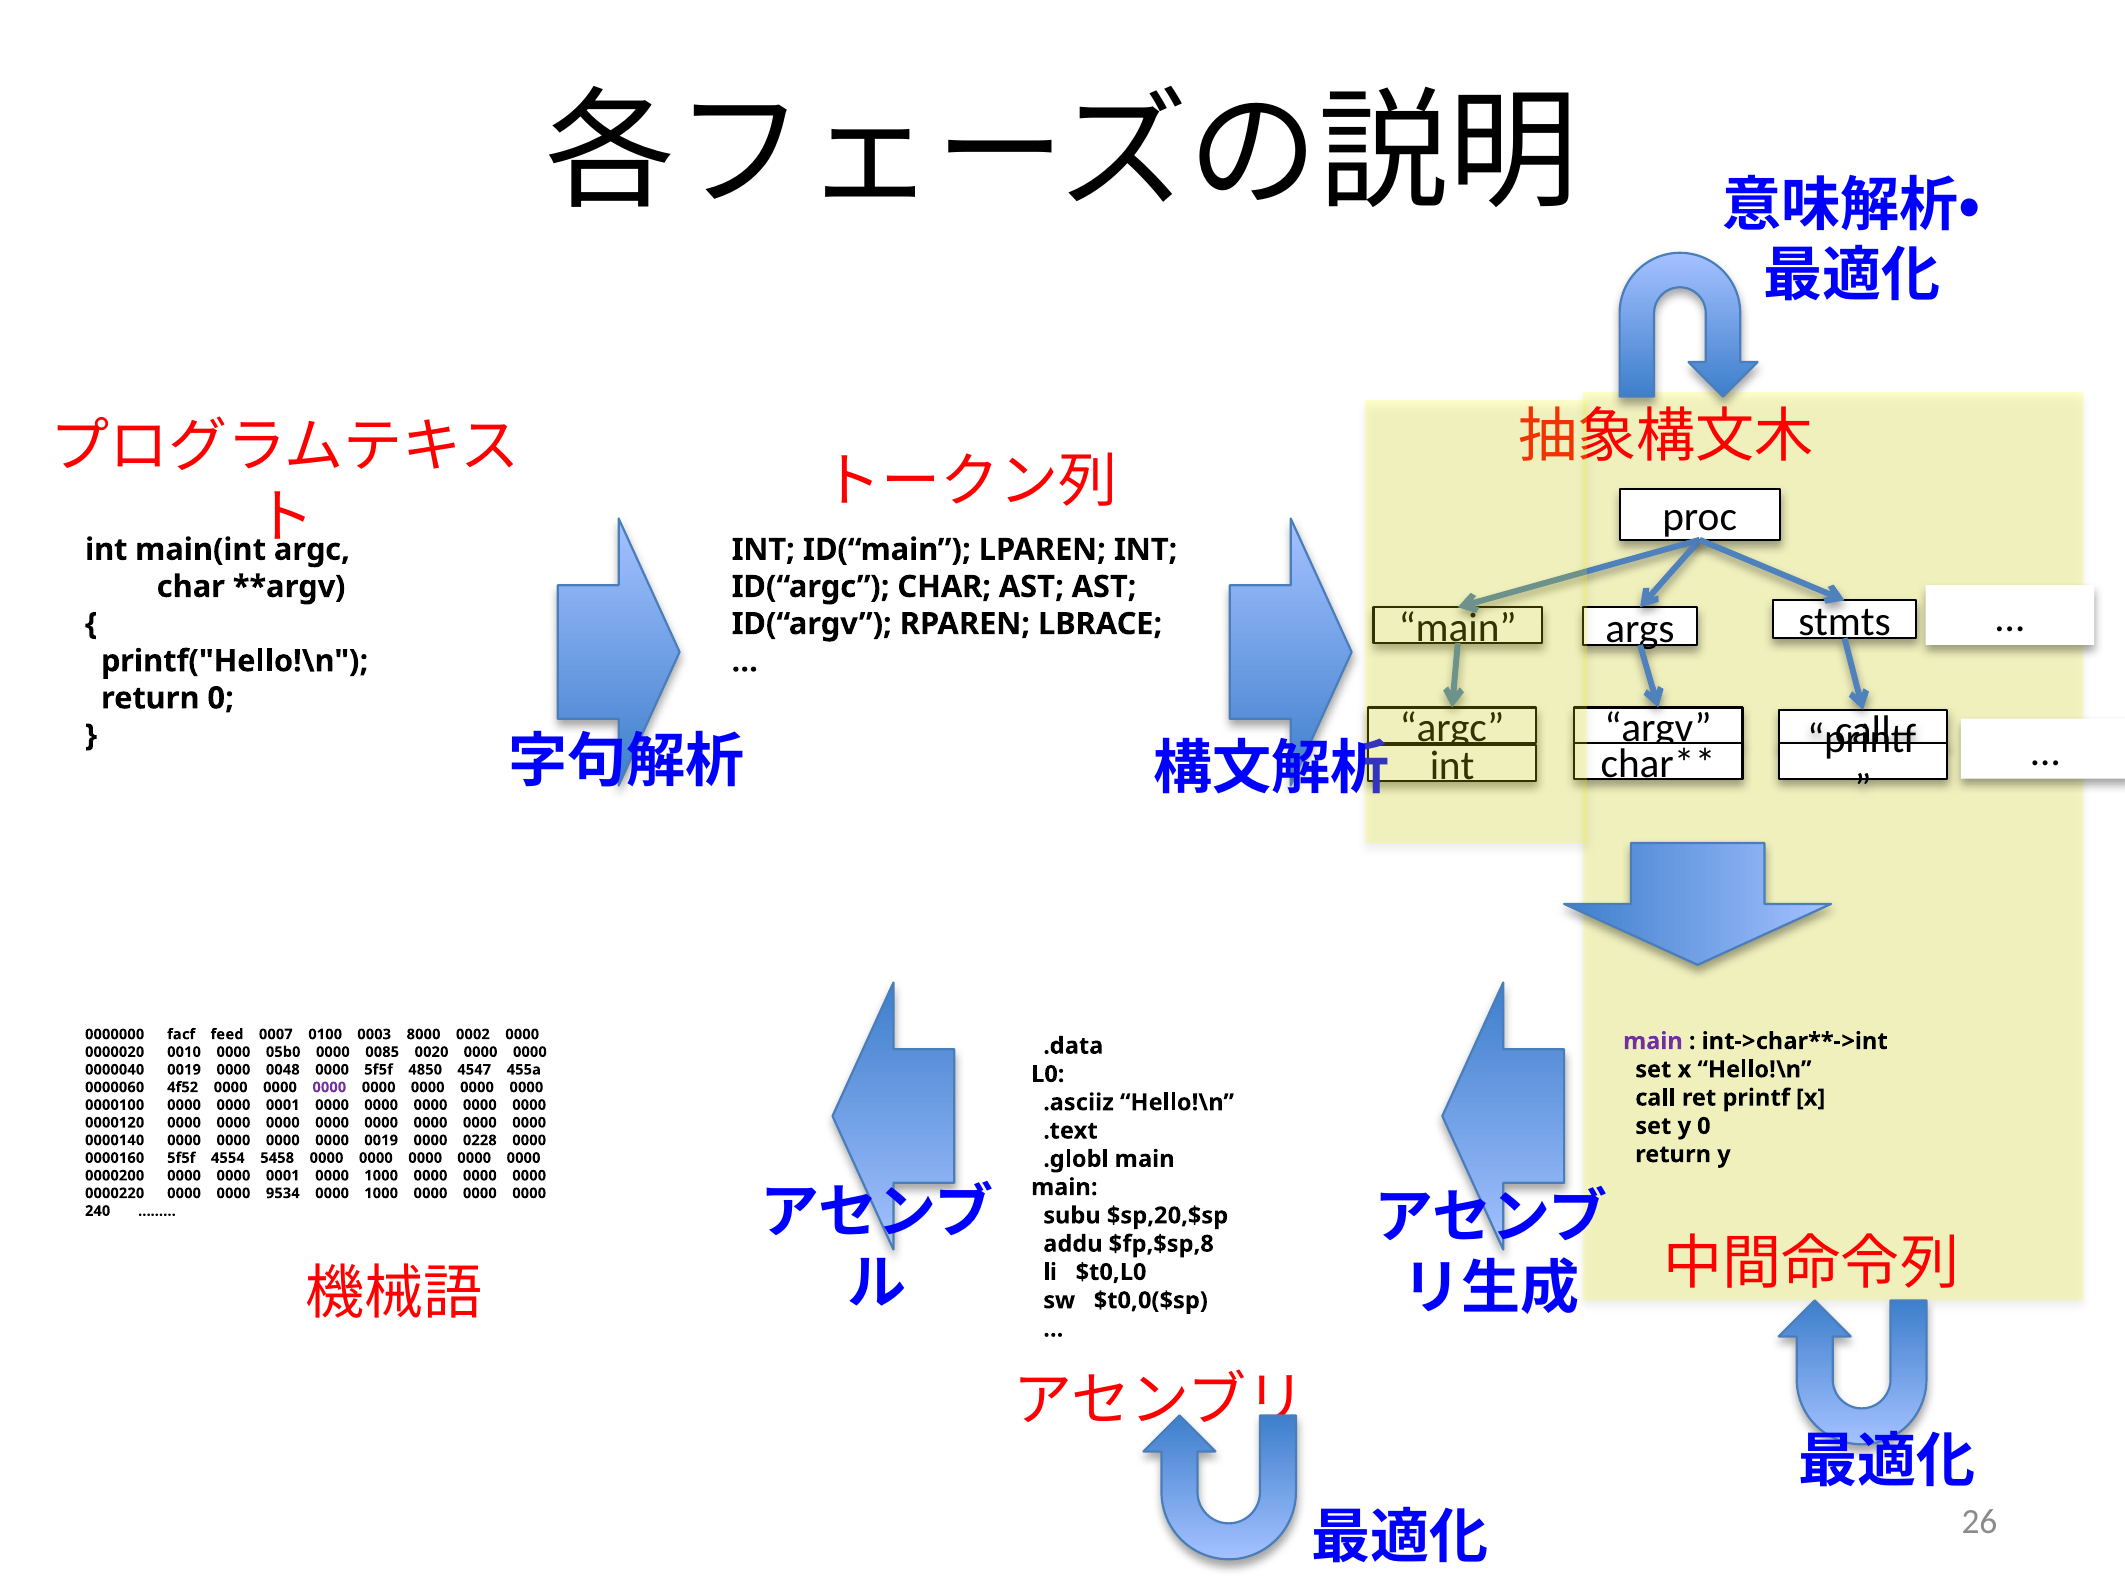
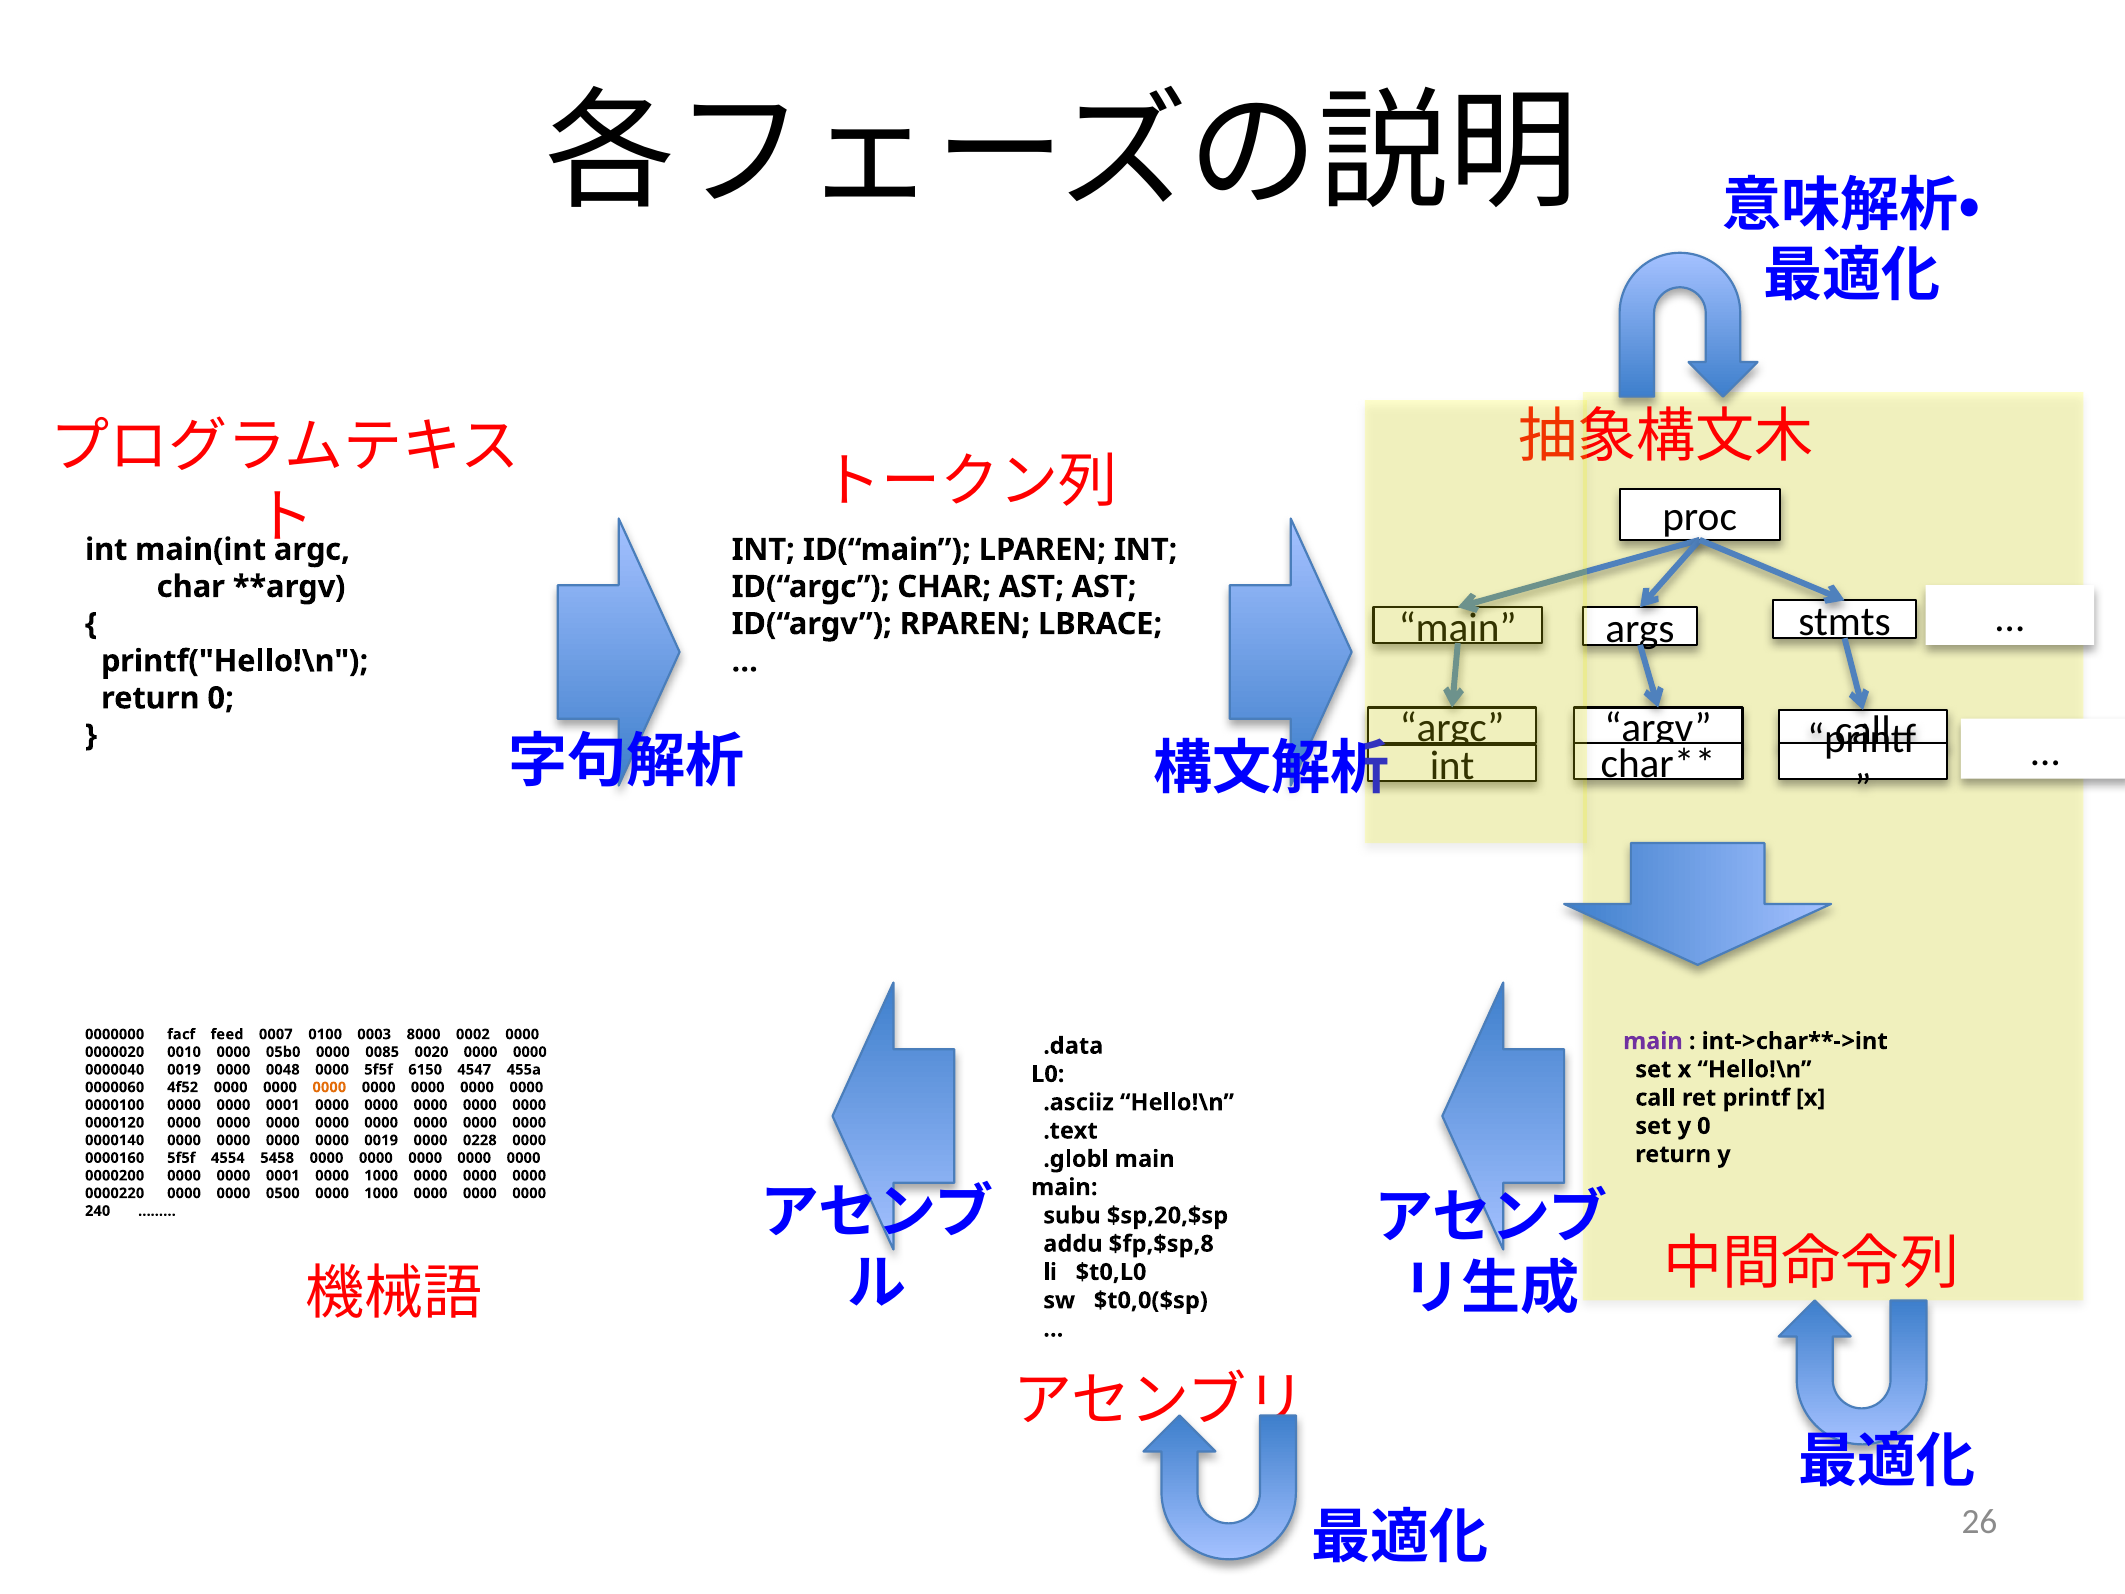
4850: 4850 -> 6150 (425, 1070)
0000 colour: purple -> orange (329, 1087)
9534: 9534 -> 0500 (283, 1193)
